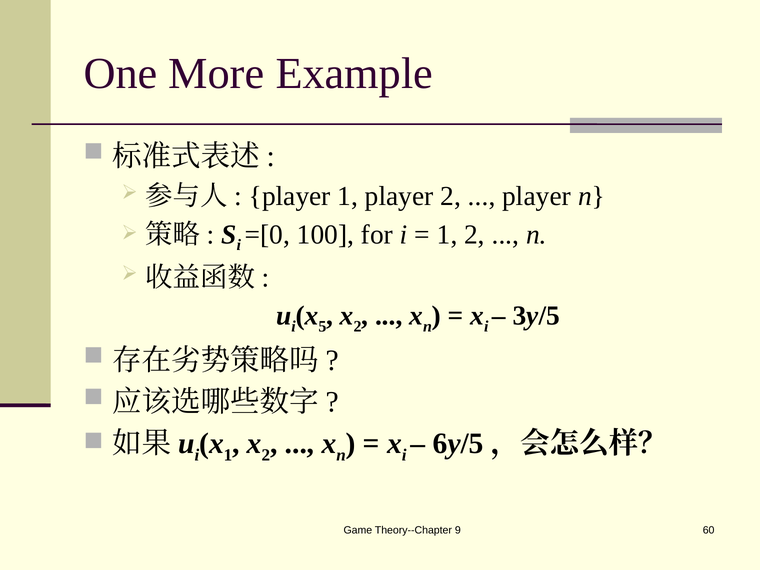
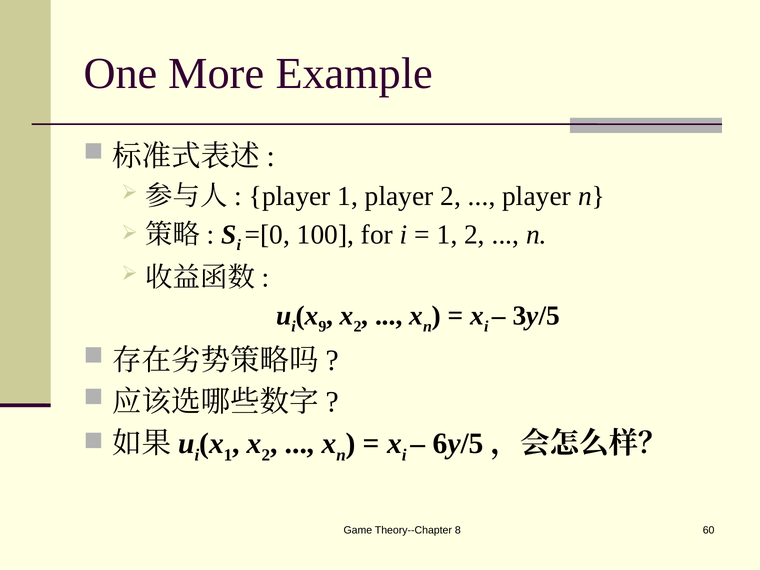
5: 5 -> 9 (322, 327)
9: 9 -> 8 (458, 530)
